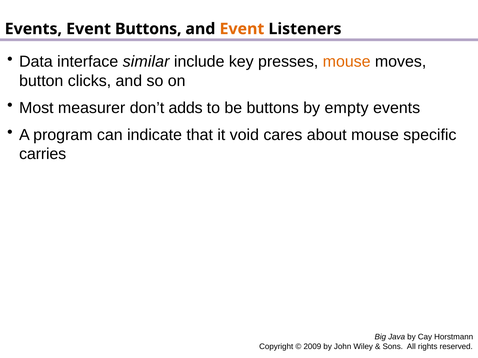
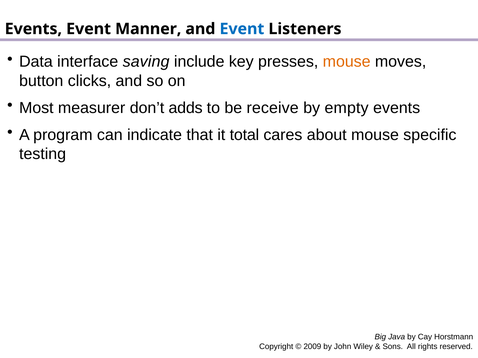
Event Buttons: Buttons -> Manner (148, 29)
Event colour: orange -> blue (242, 29)
similar: similar -> saving (146, 62)
be buttons: buttons -> receive (273, 108)
void: void -> total (244, 135)
carries: carries -> testing (43, 154)
